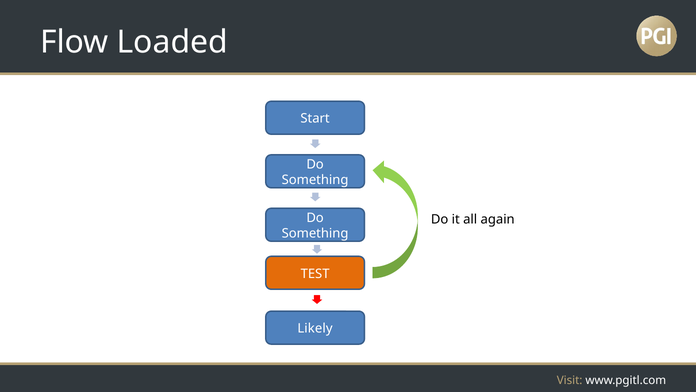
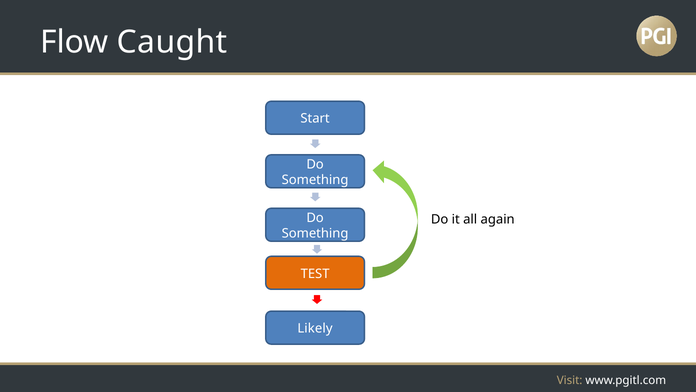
Loaded: Loaded -> Caught (172, 42)
